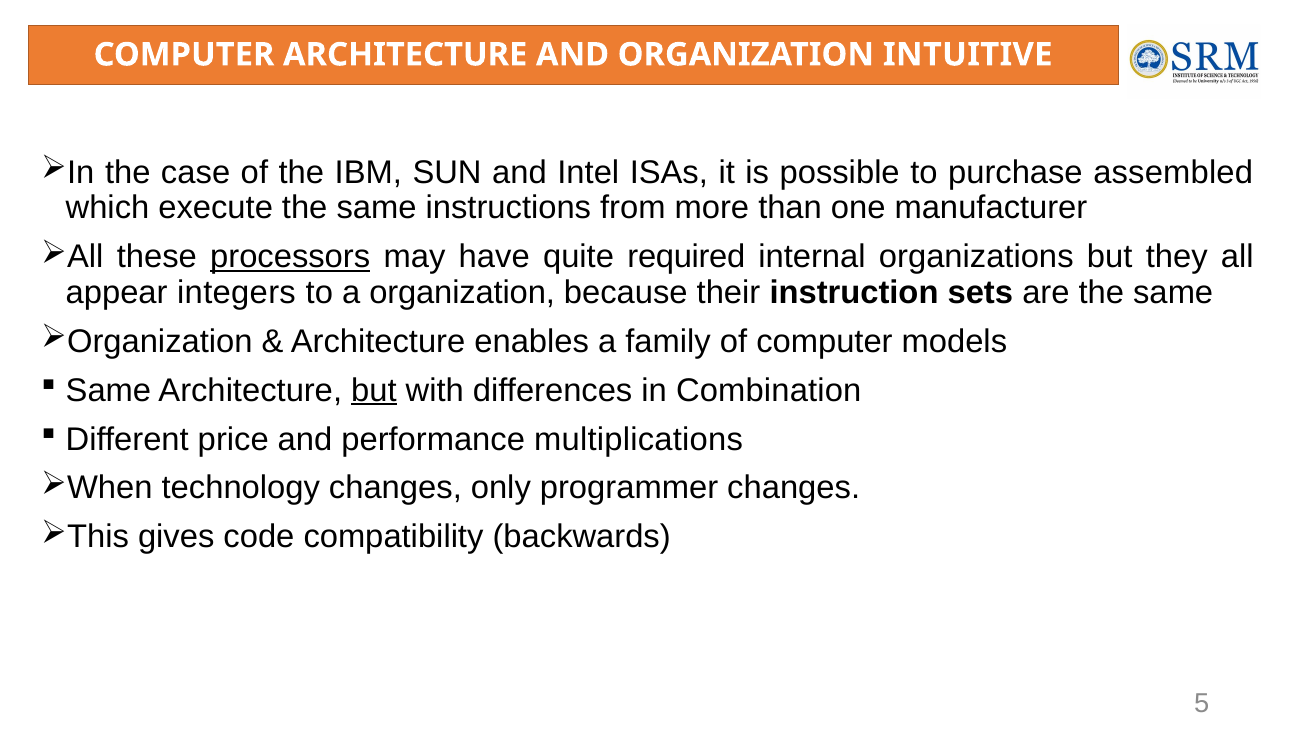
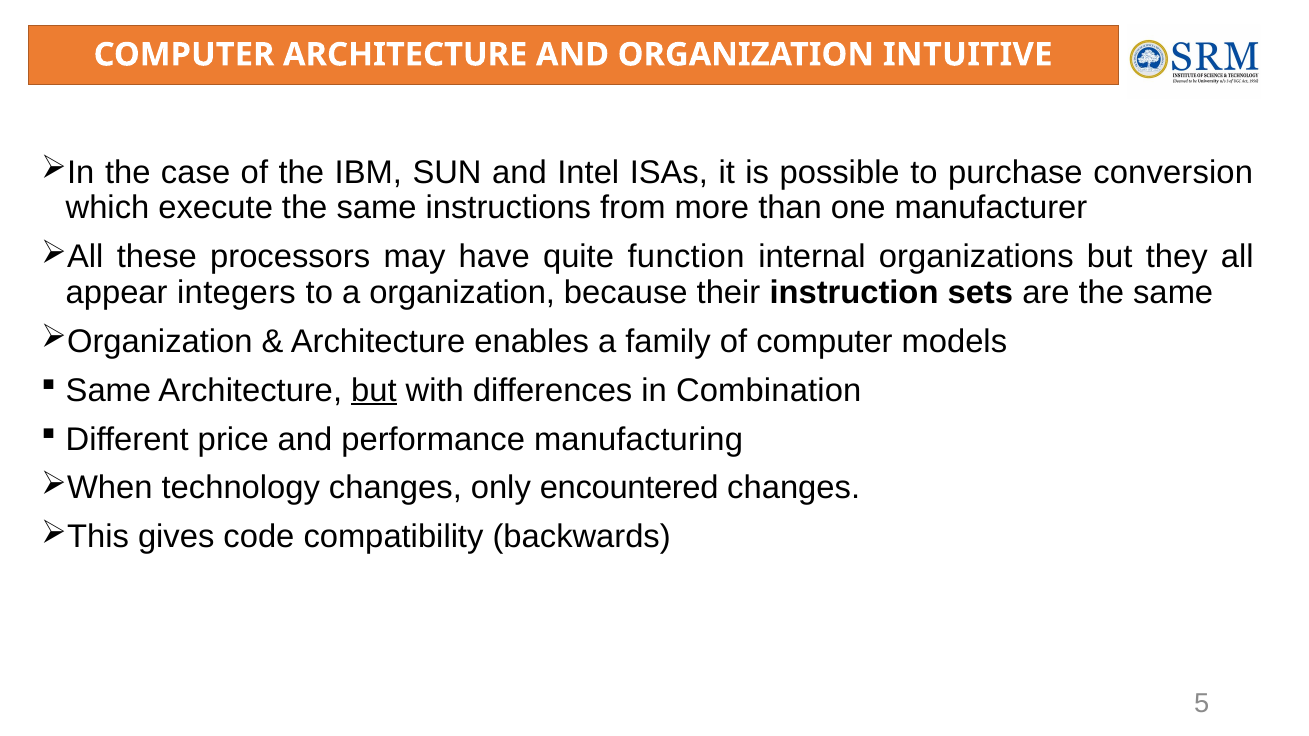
assembled: assembled -> conversion (1173, 173)
processors underline: present -> none (290, 257)
required: required -> function (686, 257)
multiplications: multiplications -> manufacturing (639, 439)
programmer: programmer -> encountered (629, 488)
